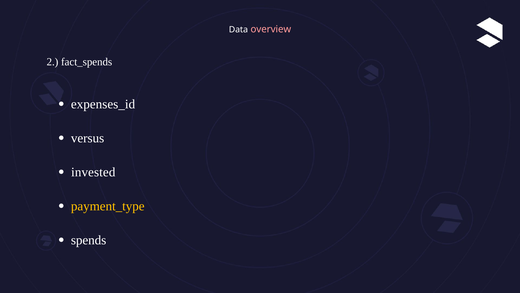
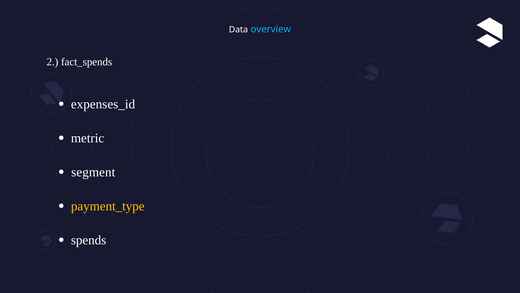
overview colour: pink -> light blue (271, 29)
versus: versus -> metric (88, 138)
invested: invested -> segment (93, 172)
